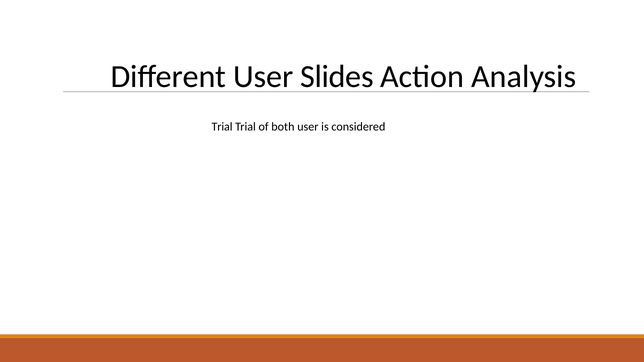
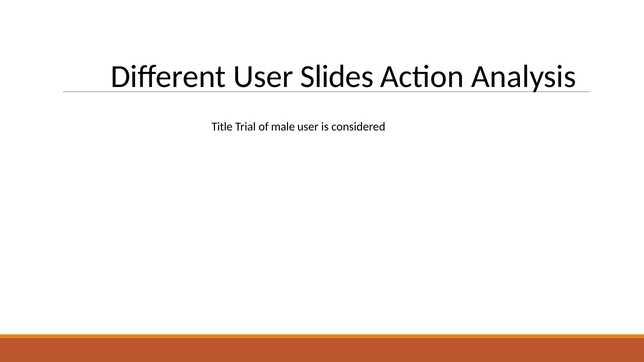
Trial: Trial -> Title (222, 127)
both: both -> male (283, 127)
